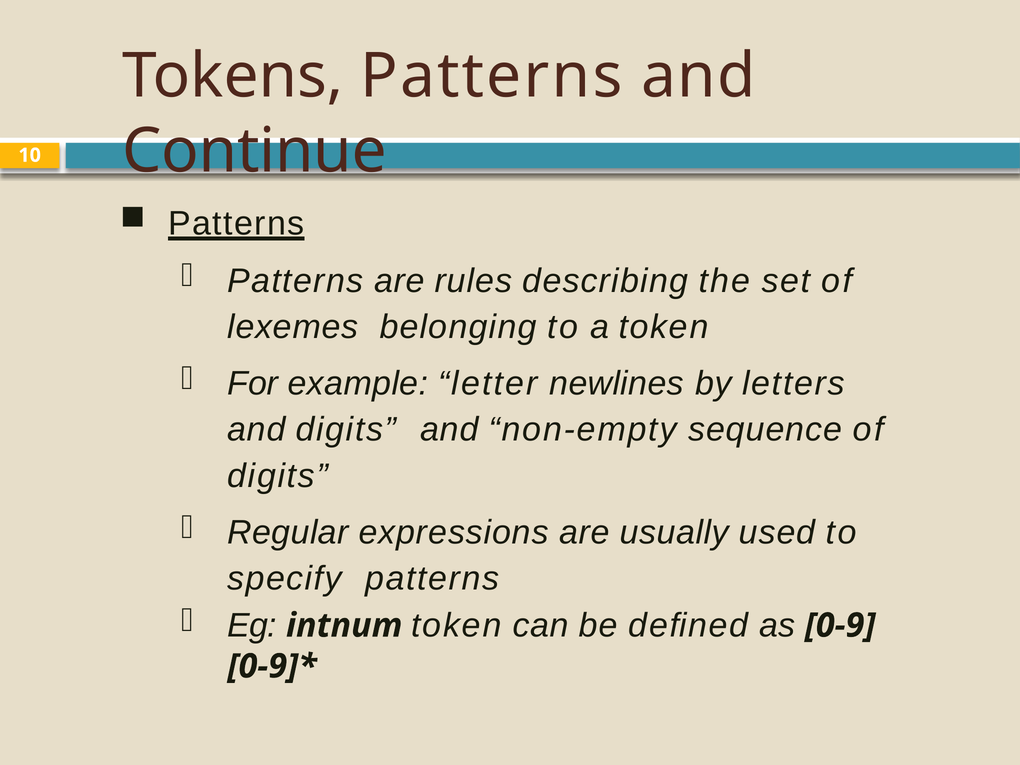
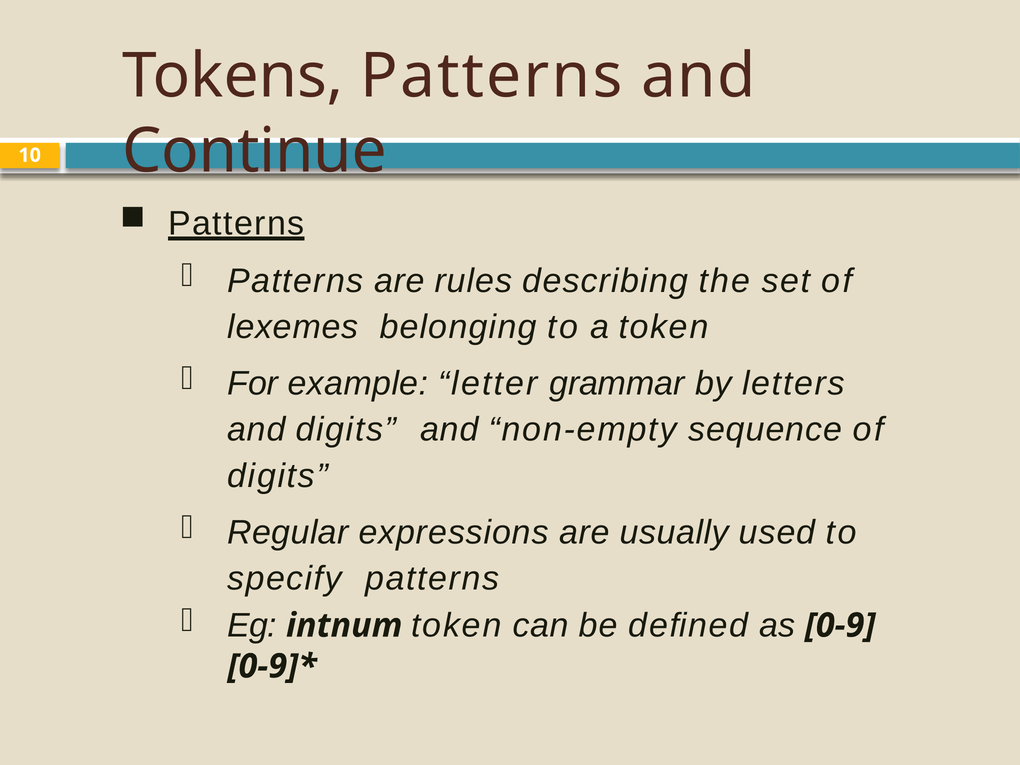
newlines: newlines -> grammar (617, 383)
